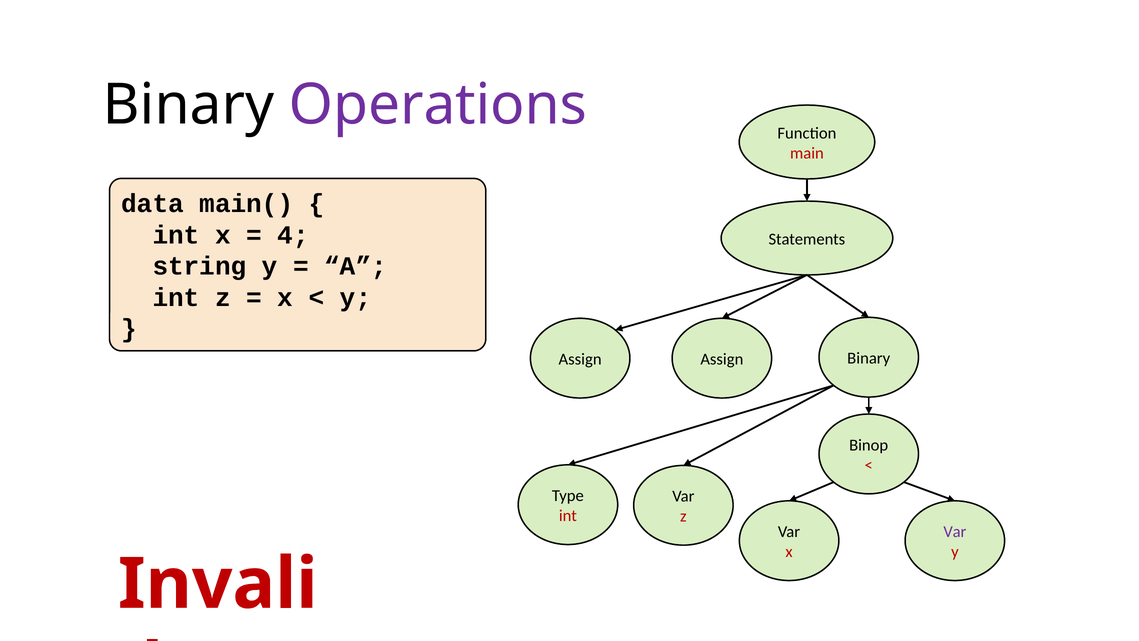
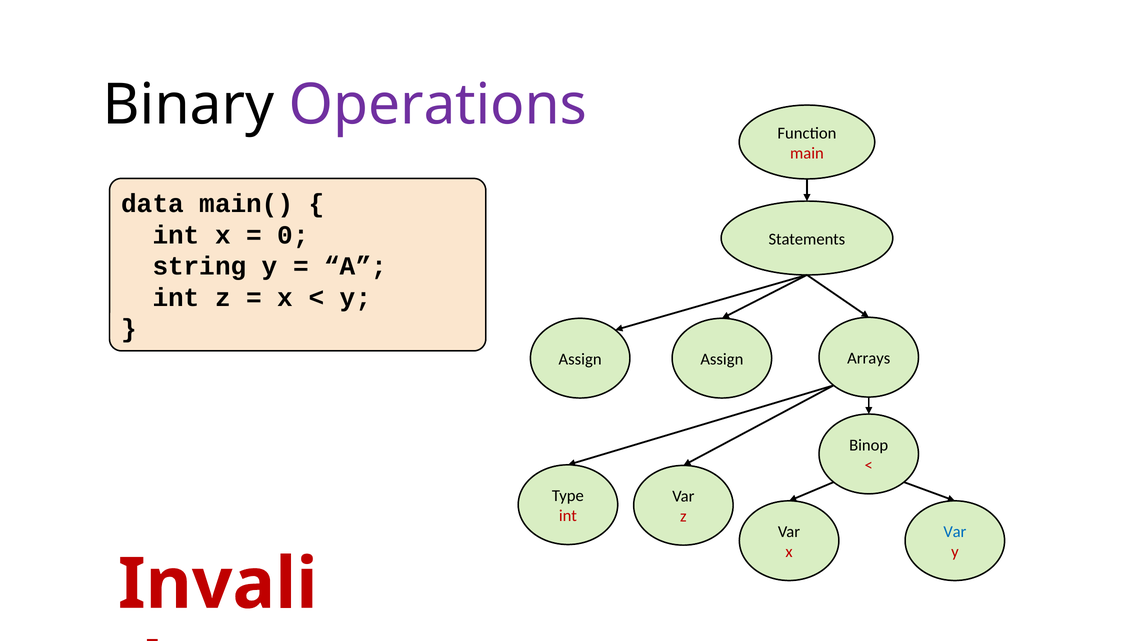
4: 4 -> 0 (293, 235)
Assign Binary: Binary -> Arrays (869, 358)
Var colour: purple -> blue (955, 532)
